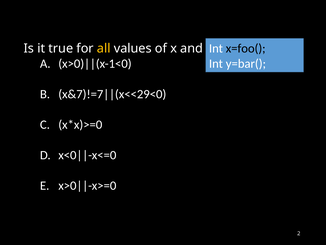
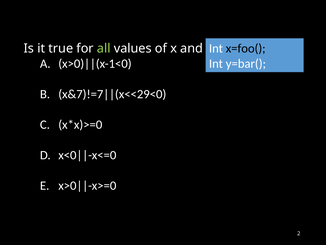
all colour: yellow -> light green (104, 48)
